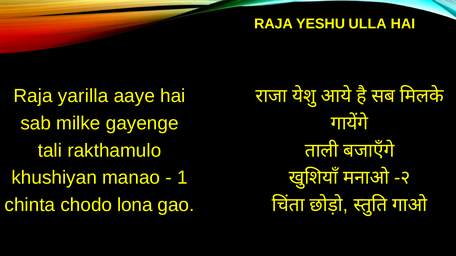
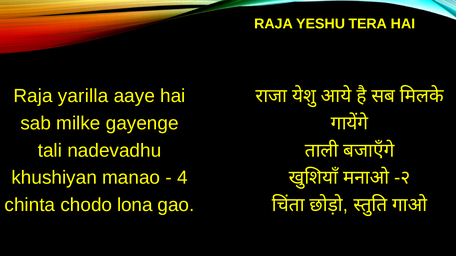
ULLA: ULLA -> TERA (368, 24)
rakthamulo: rakthamulo -> nadevadhu (114, 151)
1: 1 -> 4 (182, 178)
